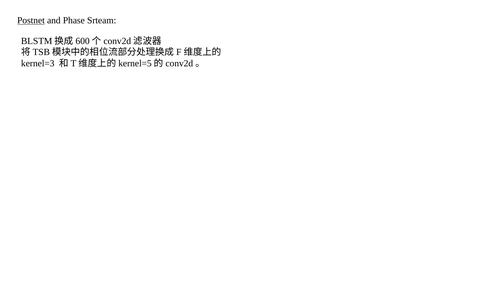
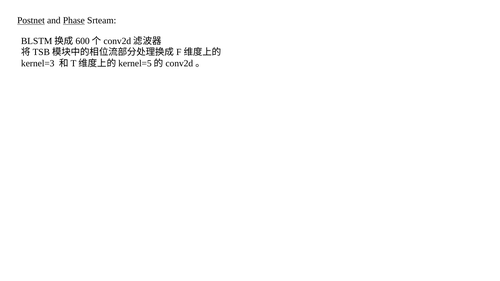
Phase underline: none -> present (74, 20)
